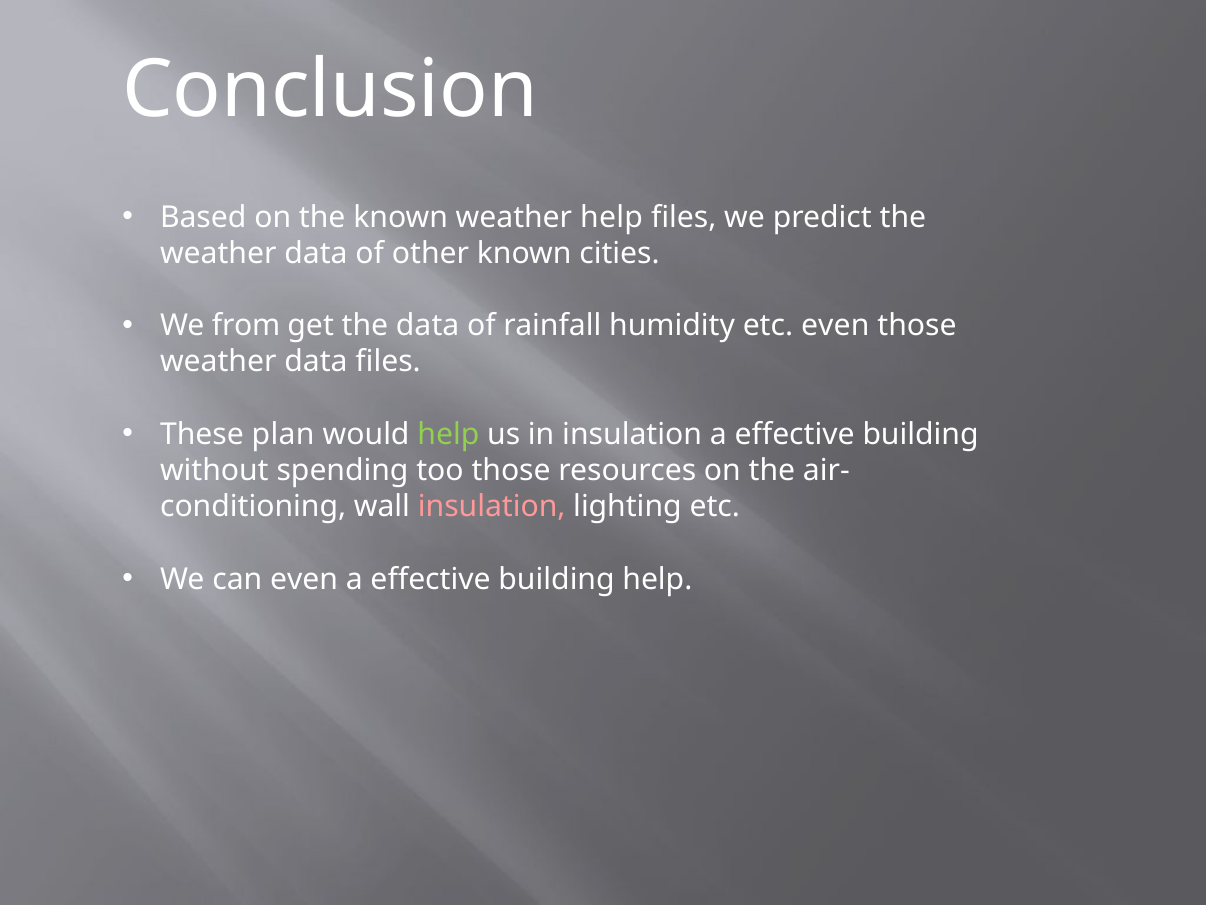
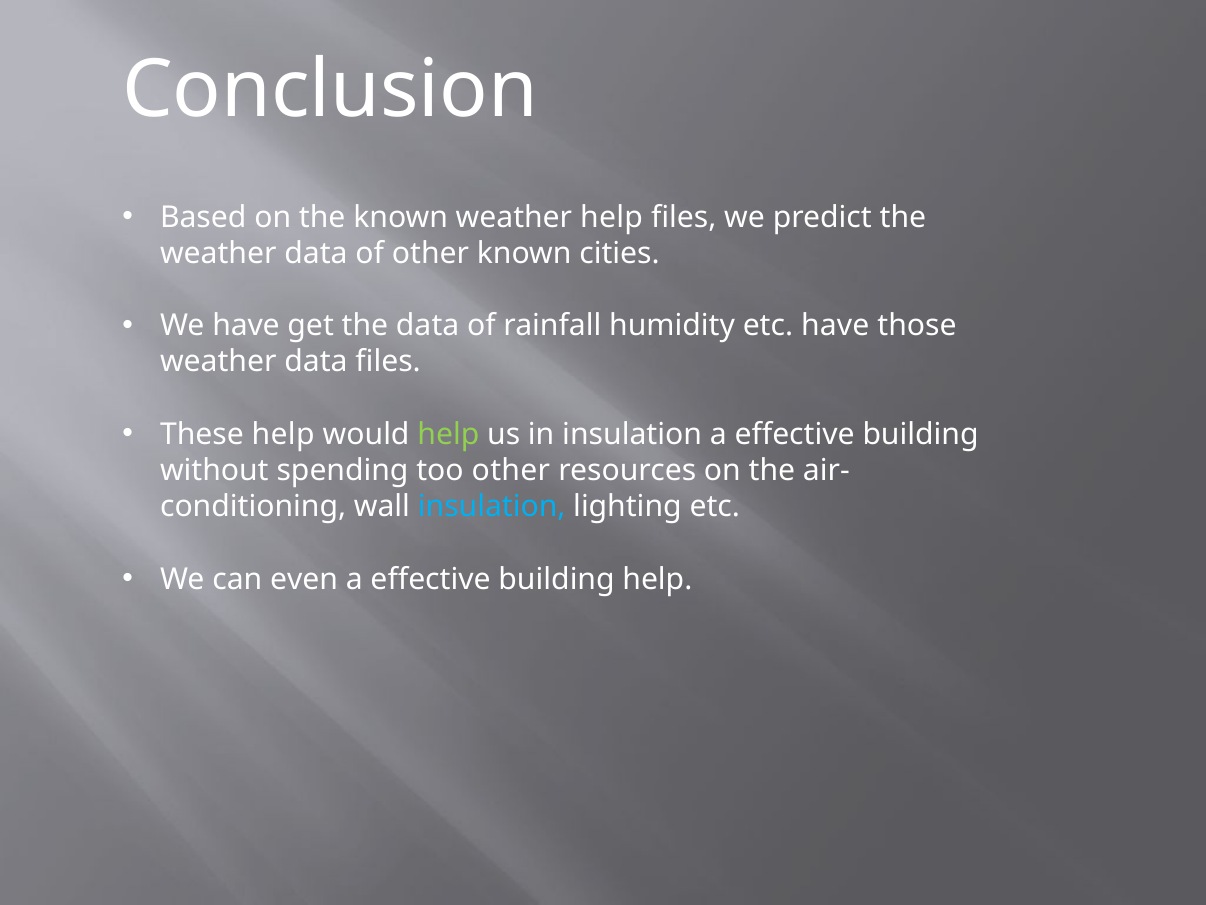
We from: from -> have (246, 326)
etc even: even -> have (835, 326)
These plan: plan -> help (283, 434)
too those: those -> other (511, 470)
insulation colour: pink -> light blue (492, 506)
